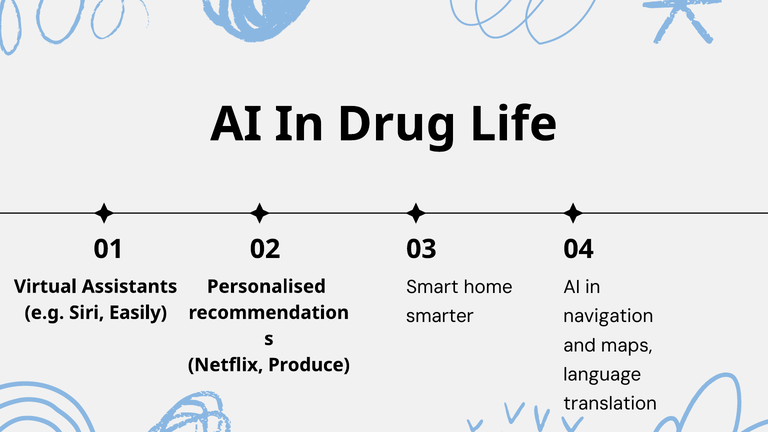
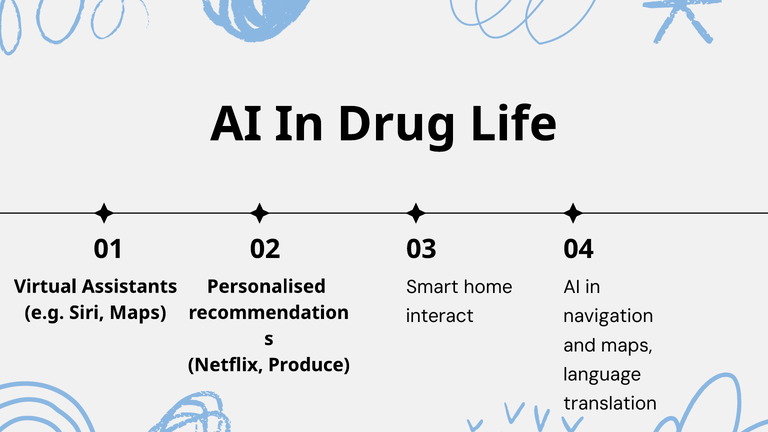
smarter: smarter -> interact (440, 316)
Siri Easily: Easily -> Maps (138, 313)
